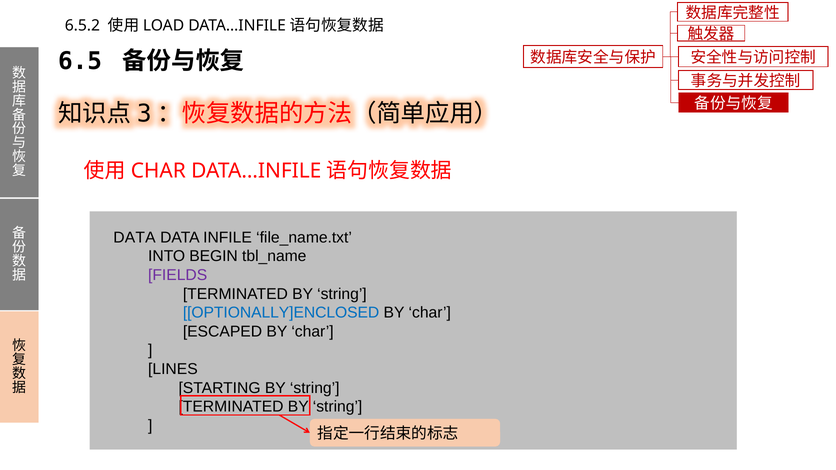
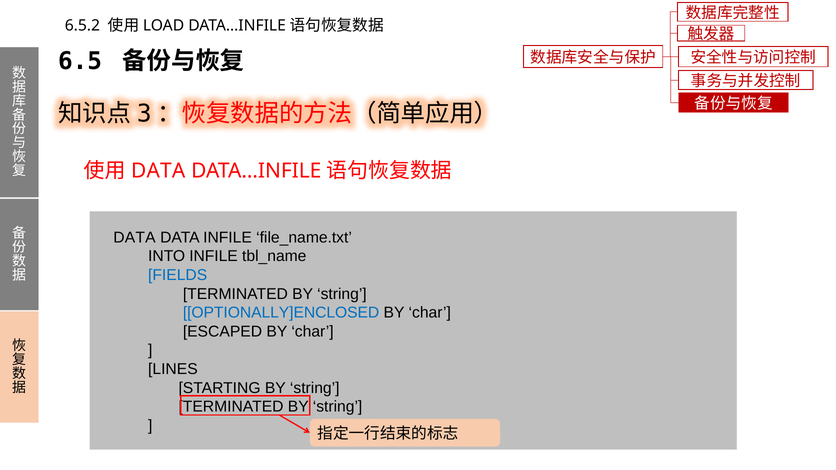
CHAR: CHAR -> DATA (158, 171)
INTO BEGIN: BEGIN -> INFILE (214, 256)
FIELDS colour: purple -> blue (178, 275)
